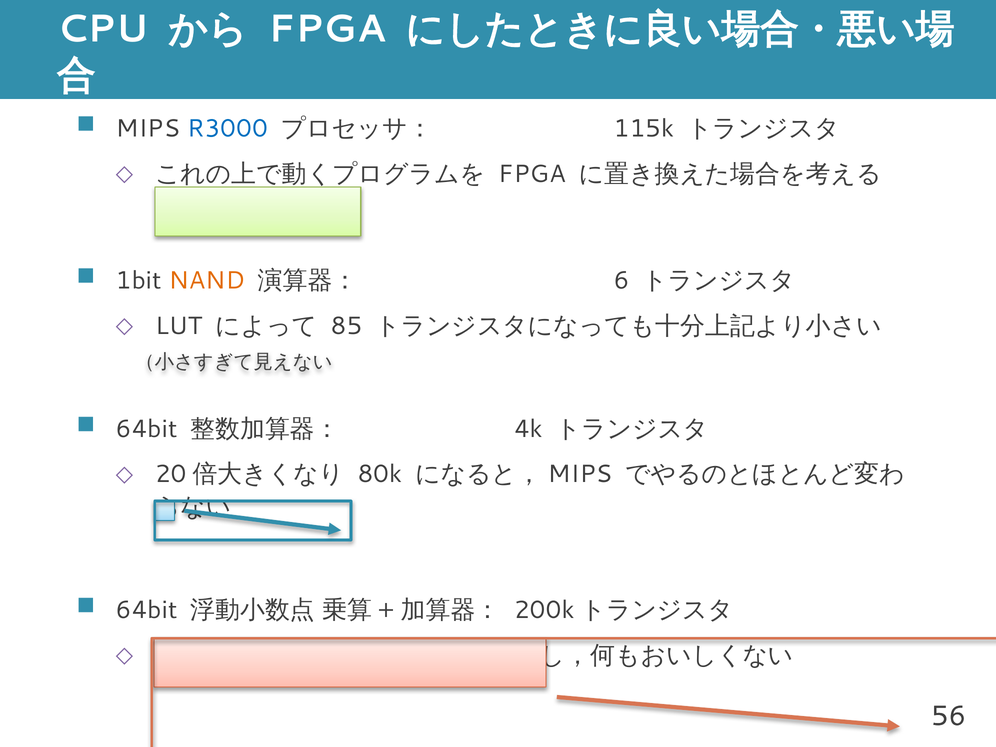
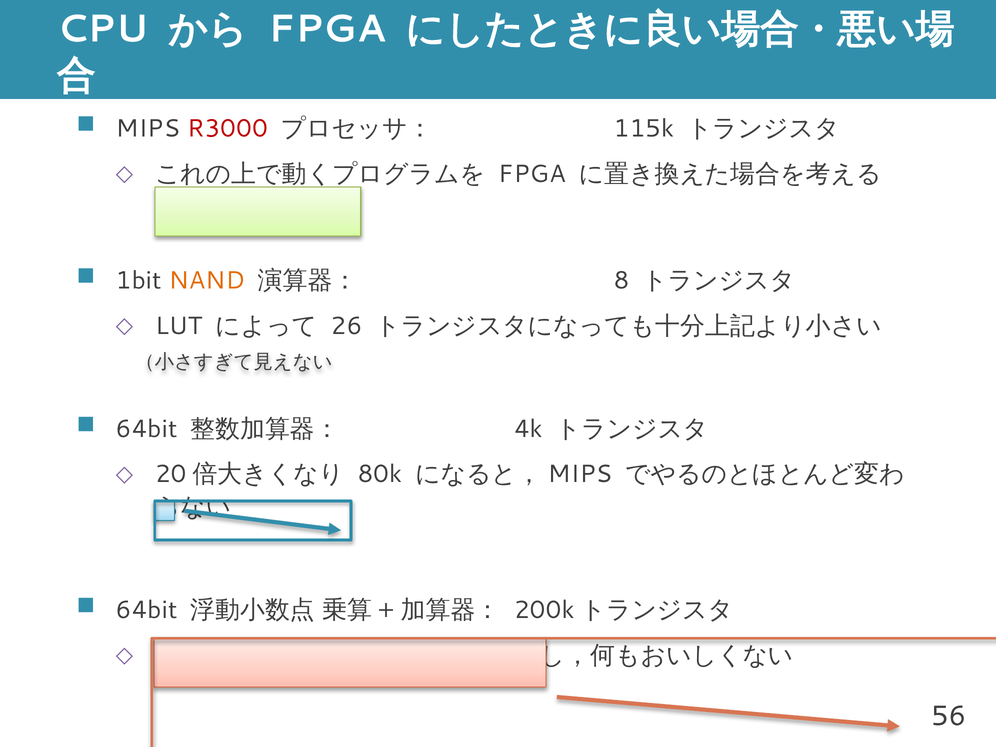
R3000 colour: blue -> red (227, 129)
6: 6 -> 8 (622, 281)
85: 85 -> 26 (347, 326)
